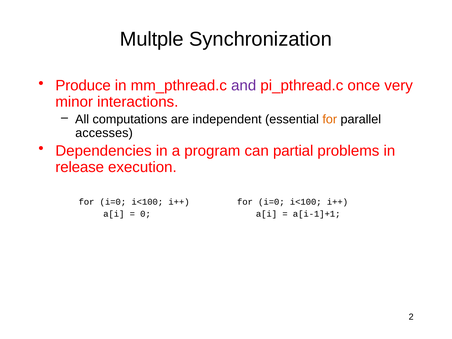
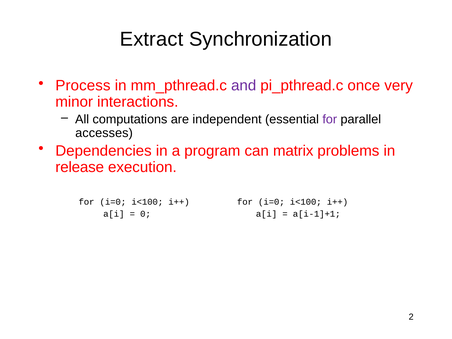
Multple: Multple -> Extract (152, 39)
Produce: Produce -> Process (83, 86)
for colour: orange -> purple (330, 119)
partial: partial -> matrix (293, 151)
